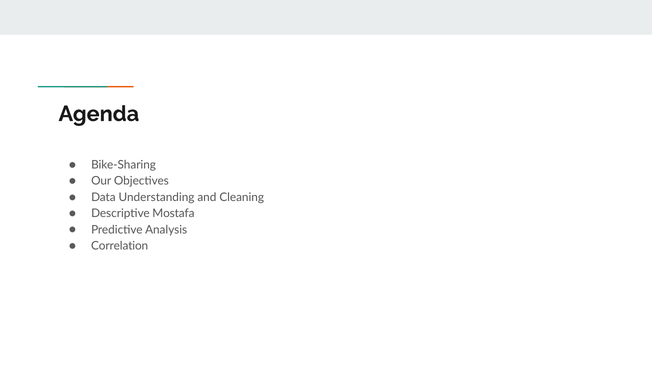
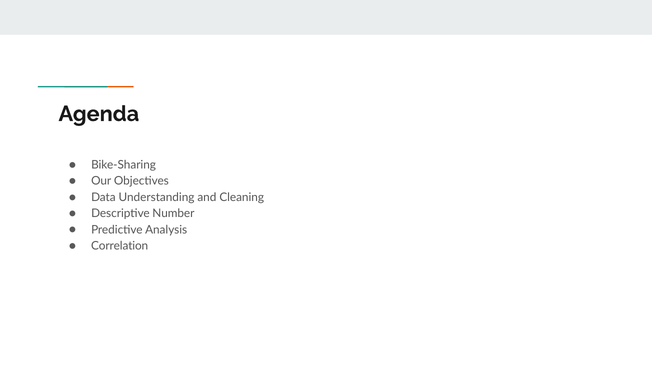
Mostafa: Mostafa -> Number (173, 213)
